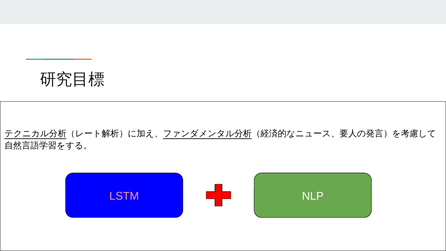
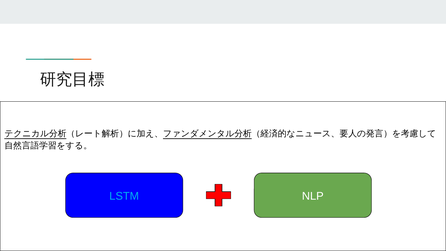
LSTM colour: pink -> light blue (124, 196)
